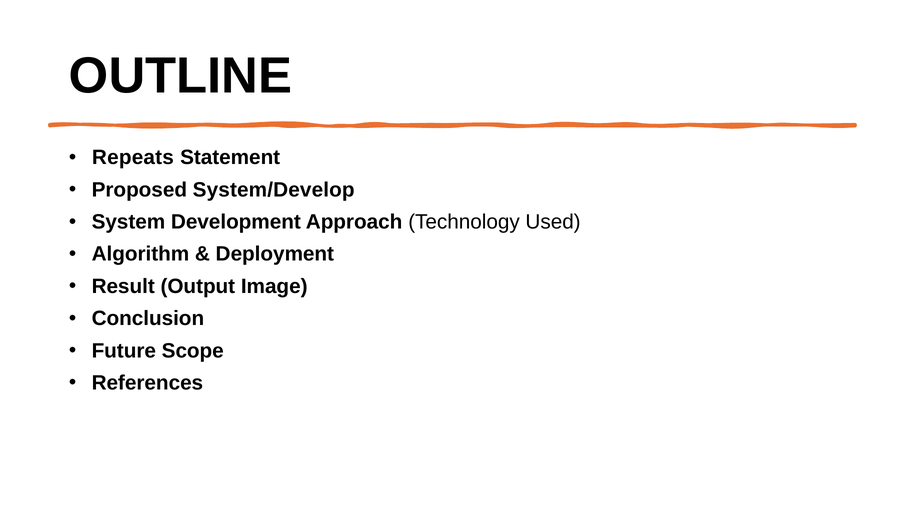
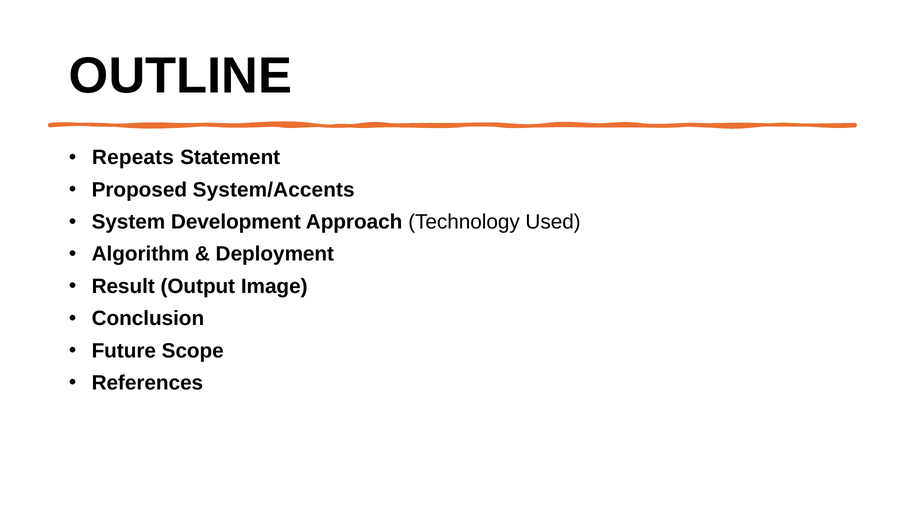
System/Develop: System/Develop -> System/Accents (274, 190)
